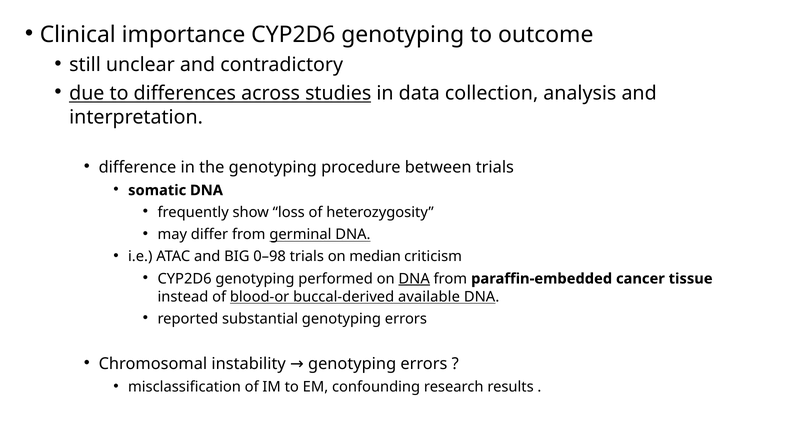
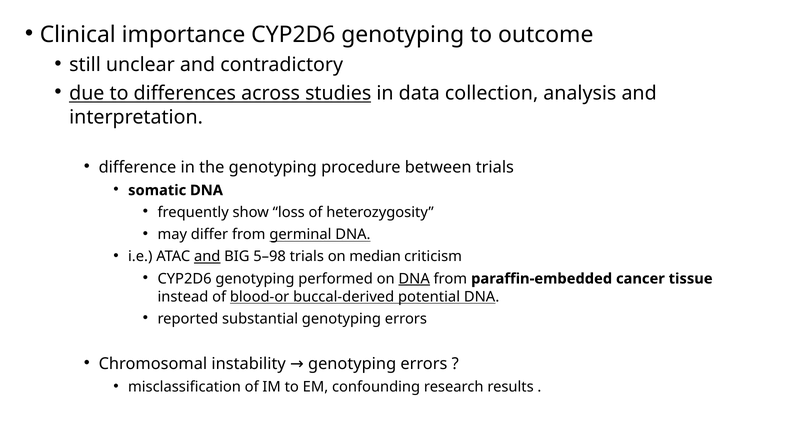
and underline: none -> present (207, 257)
0–98: 0–98 -> 5–98 (270, 257)
available: available -> potential (429, 297)
